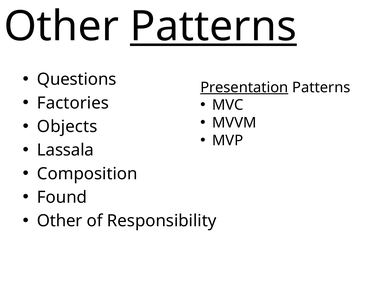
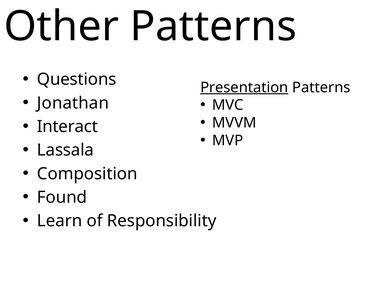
Patterns underline: present -> none (213, 27)
Factories: Factories -> Jonathan (73, 103)
Objects: Objects -> Interact (67, 127)
Other: Other -> Learn (60, 221)
